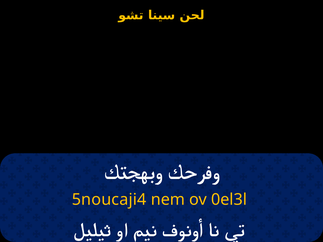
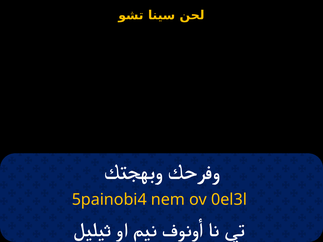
5noucaji4: 5noucaji4 -> 5painobi4 (109, 200)
